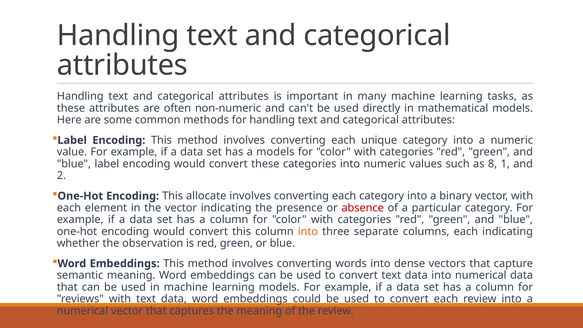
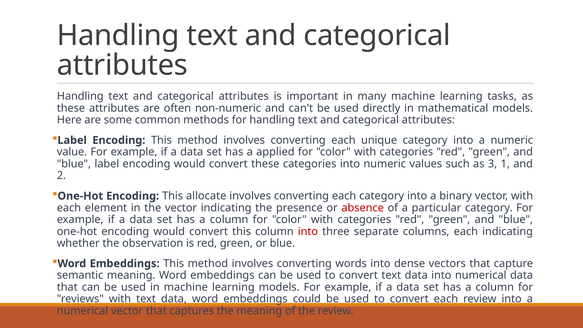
a models: models -> applied (275, 152)
8: 8 -> 3 (493, 164)
into colour: orange -> red (308, 231)
